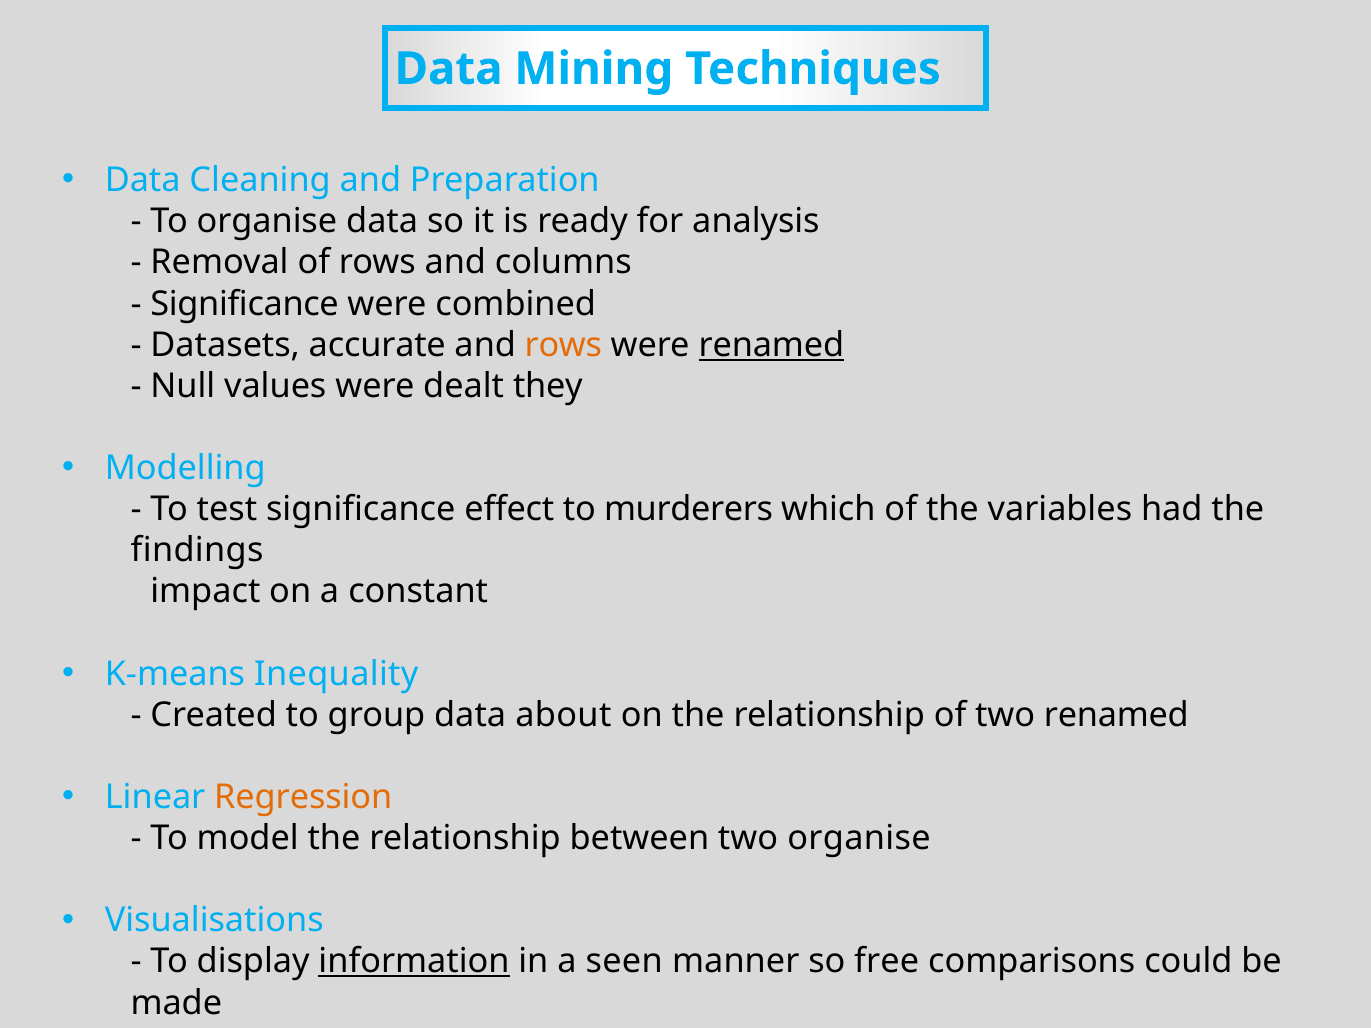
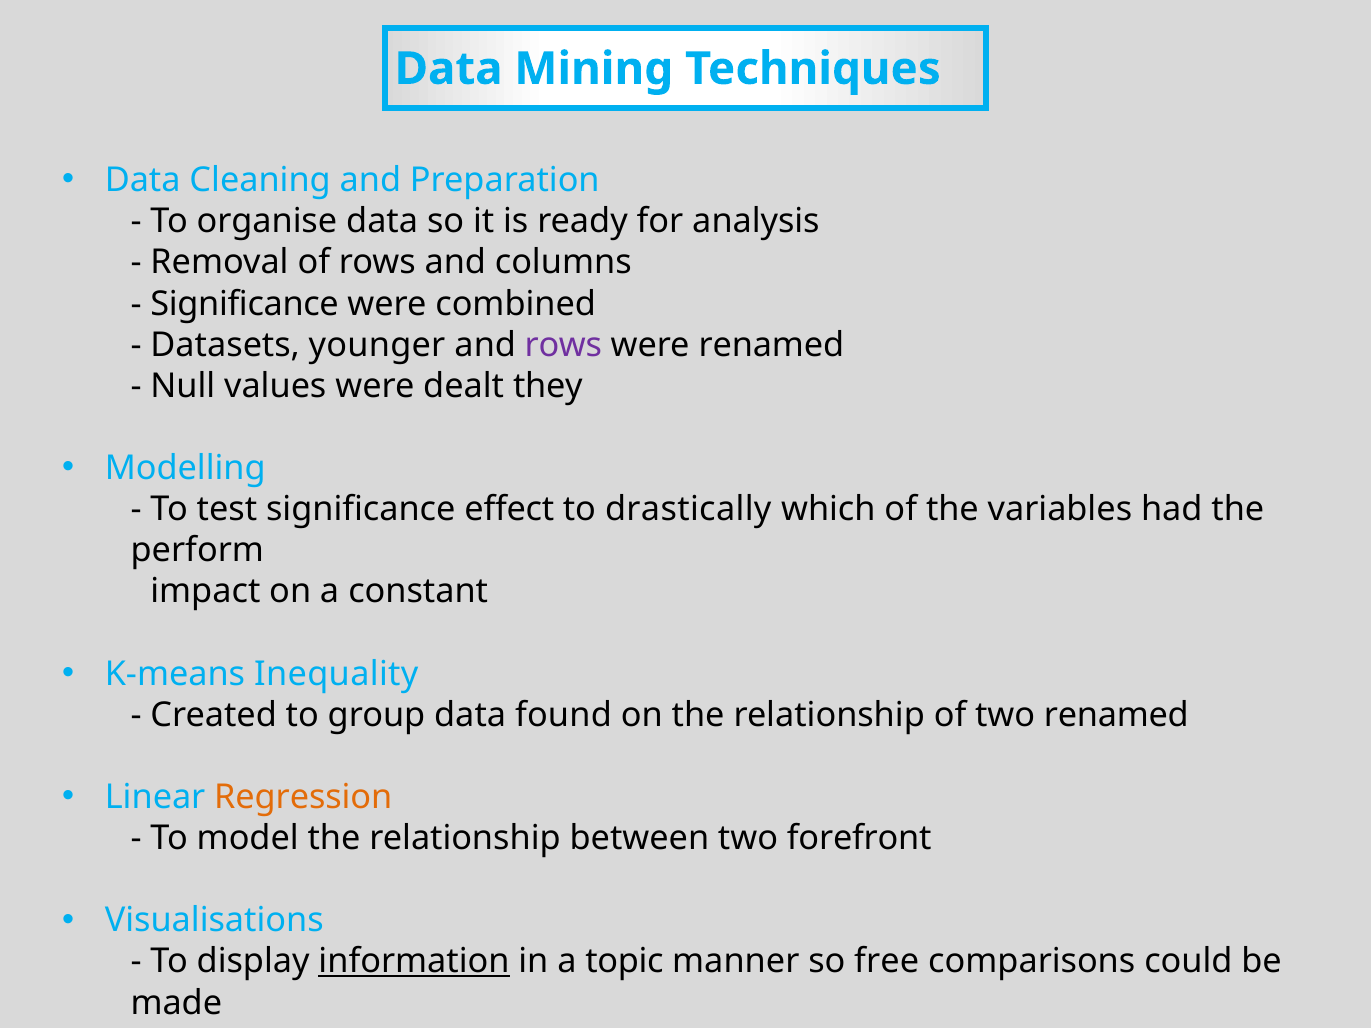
accurate: accurate -> younger (377, 345)
rows colour: orange -> purple (563, 345)
renamed underline: present -> none (771, 345)
murderers: murderers -> drastically (688, 509)
findings: findings -> perform (197, 551)
about: about -> found (563, 715)
two organise: organise -> forefront (859, 838)
seen: seen -> topic (625, 962)
